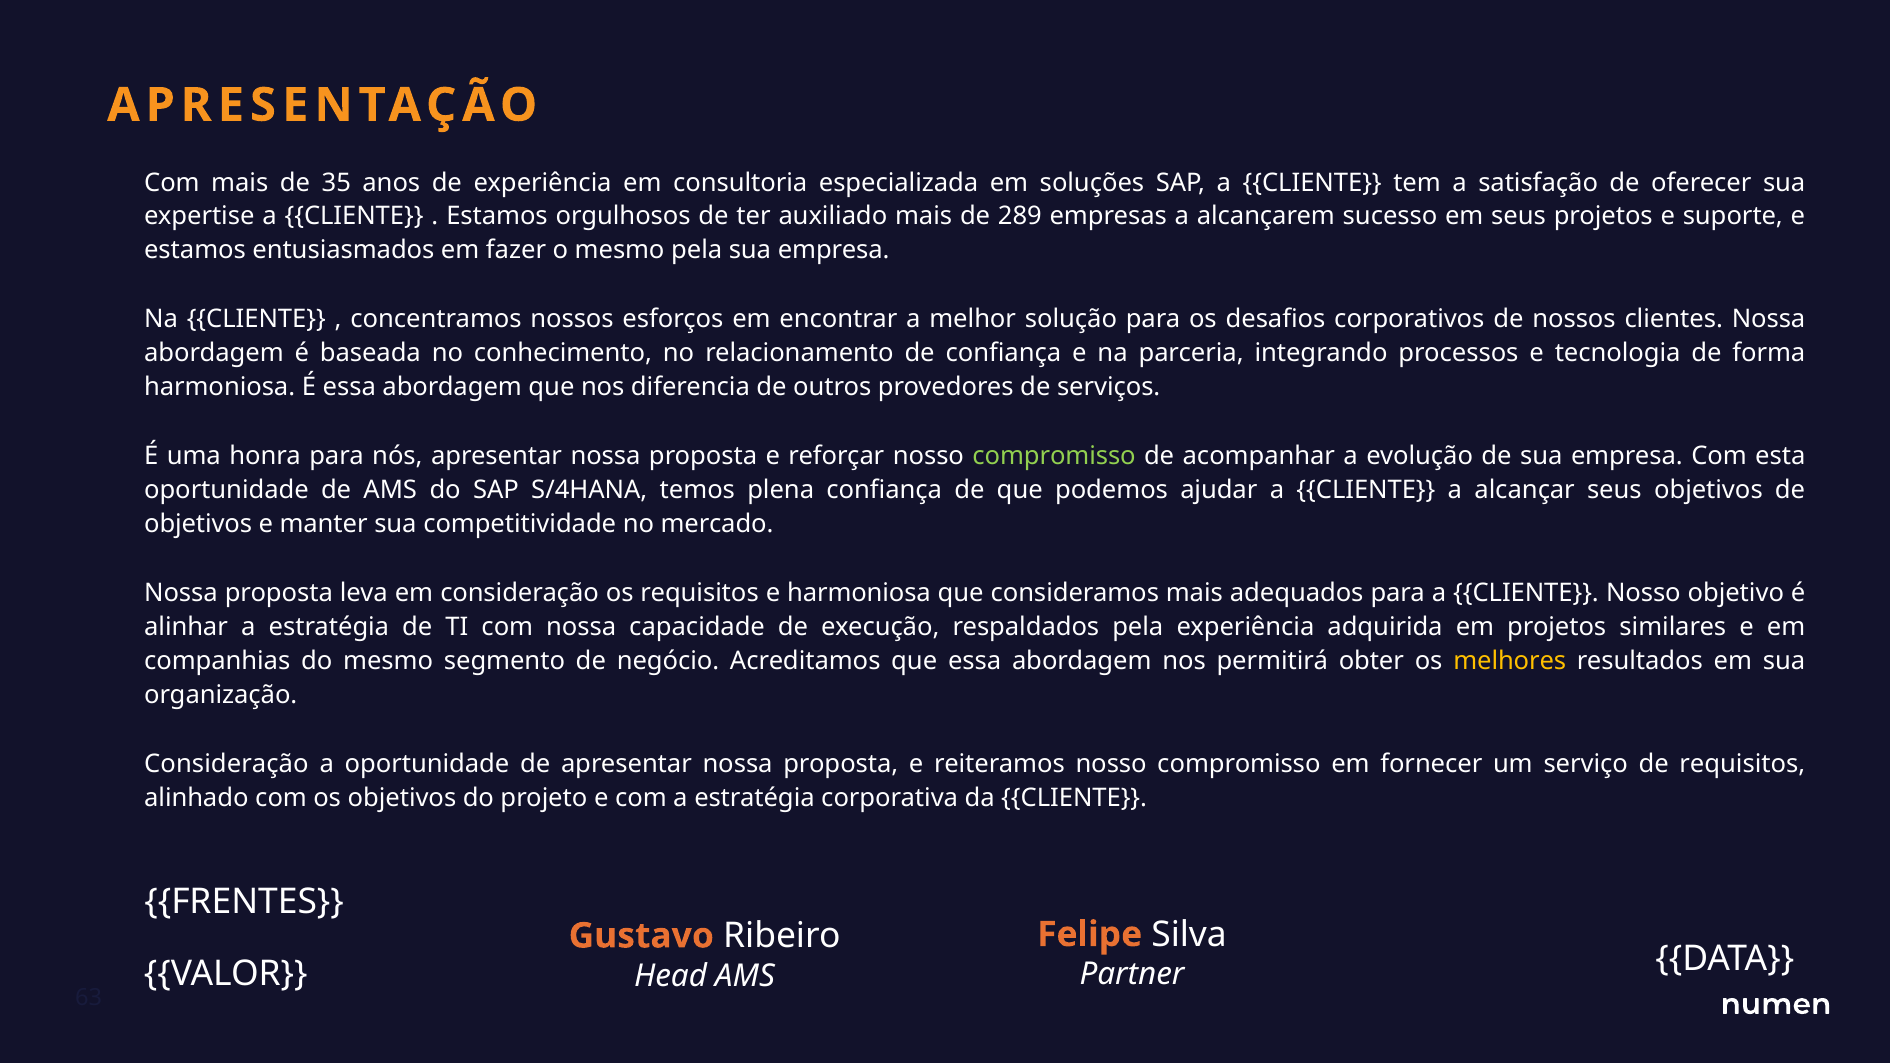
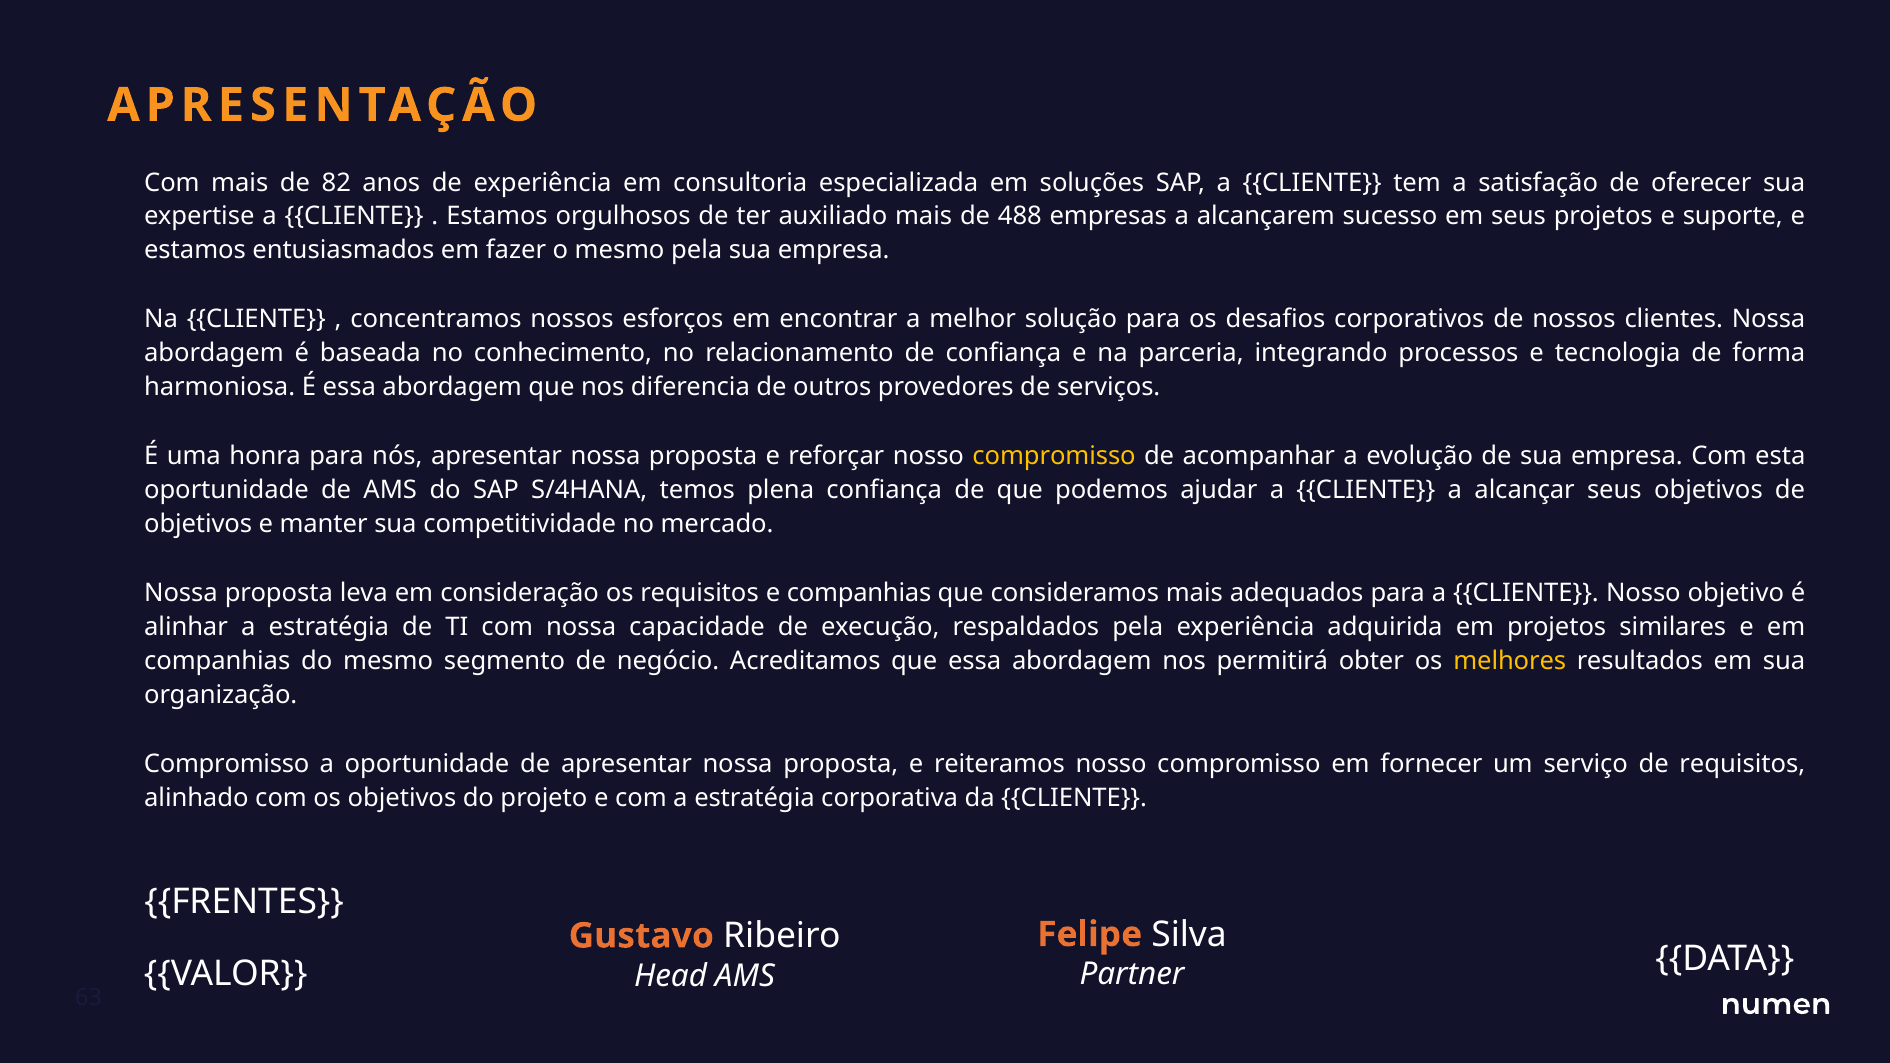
35: 35 -> 82 (336, 183)
289: 289 -> 488 (1020, 217)
compromisso colour: light green -> yellow (1054, 456)
e harmoniosa: harmoniosa -> companhias (859, 593)
Consideração: Consideração -> Compromisso (227, 764)
